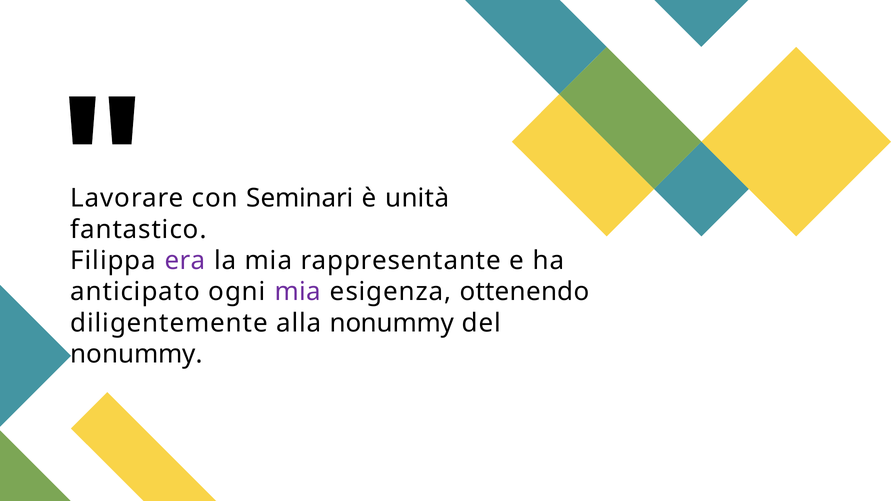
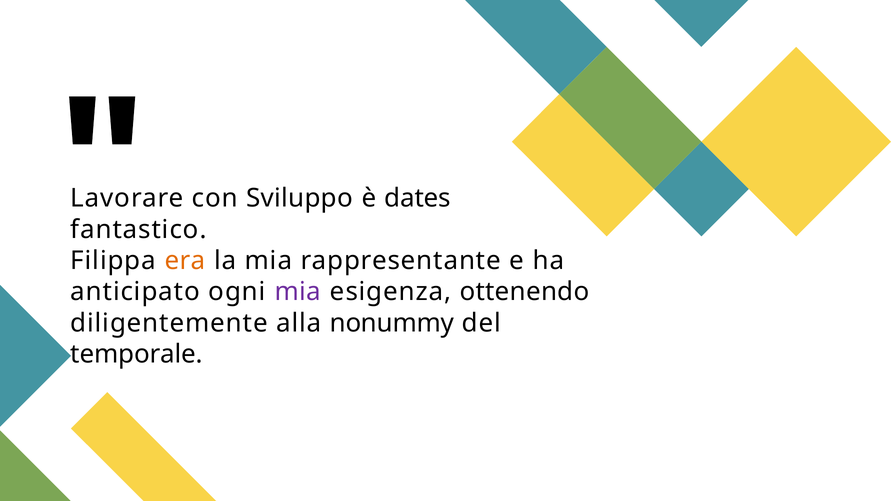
Seminari: Seminari -> Sviluppo (300, 198)
unità: unità -> dates (417, 198)
era colour: purple -> orange (185, 261)
nonummy: nonummy -> temporale (137, 354)
